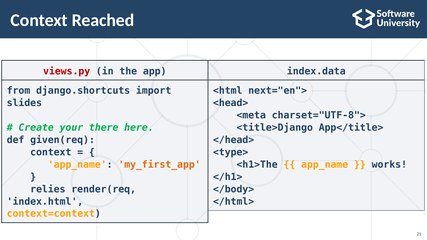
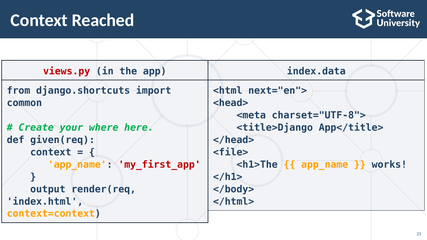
slides: slides -> common (24, 103)
there: there -> where (104, 128)
<type>: <type> -> <file> (231, 152)
my_first_app colour: orange -> red (160, 165)
relies: relies -> output (48, 189)
